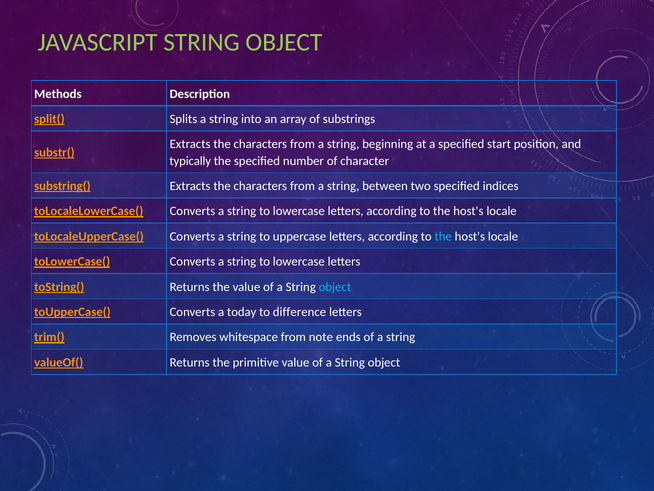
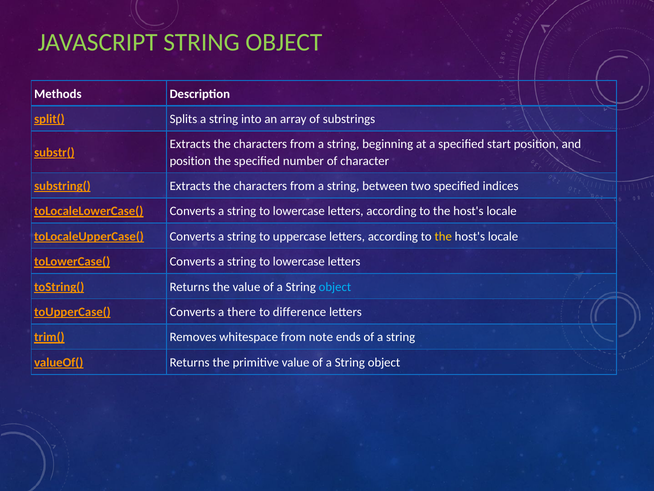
typically: typically -> position (190, 161)
the colour: light blue -> yellow (443, 236)
today: today -> there (242, 312)
